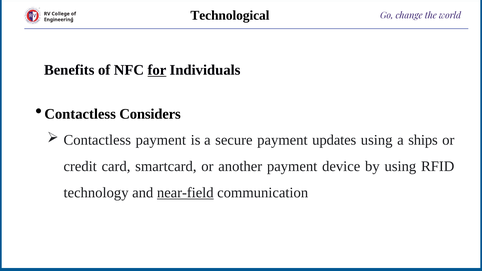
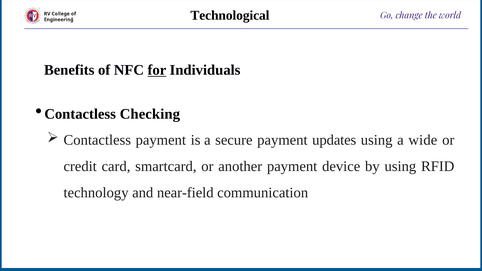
Considers: Considers -> Checking (150, 114)
ships: ships -> wide (423, 140)
near-field underline: present -> none (185, 193)
